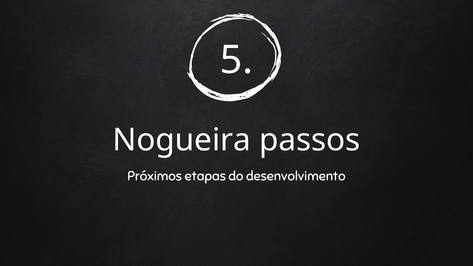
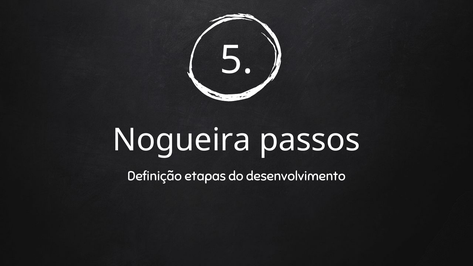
Próximos: Próximos -> Definição (155, 176)
